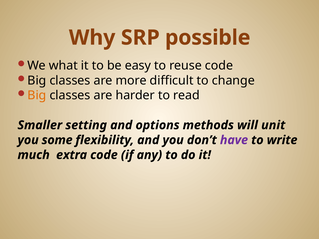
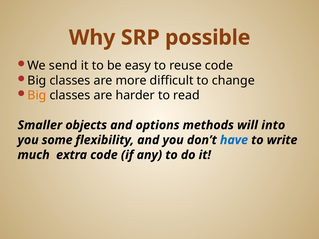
what: what -> send (63, 66)
setting: setting -> objects (86, 125)
unit: unit -> into (273, 125)
have colour: purple -> blue (234, 140)
